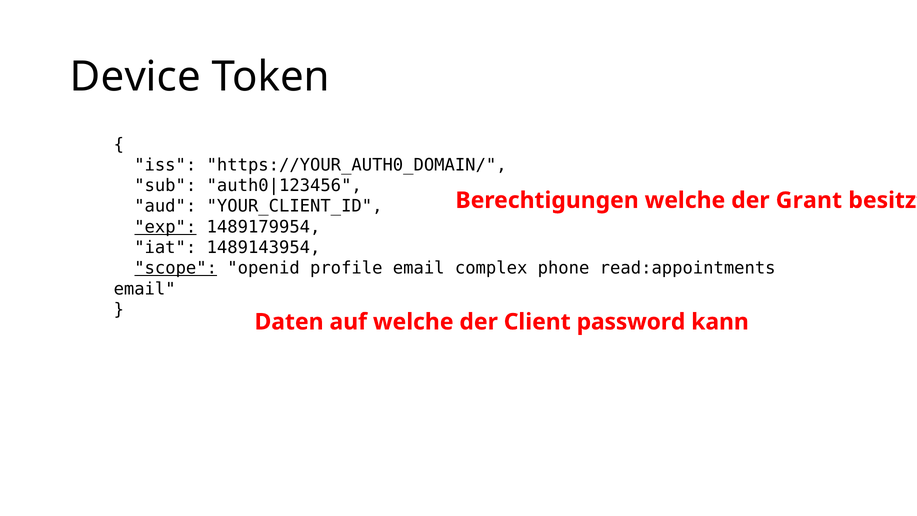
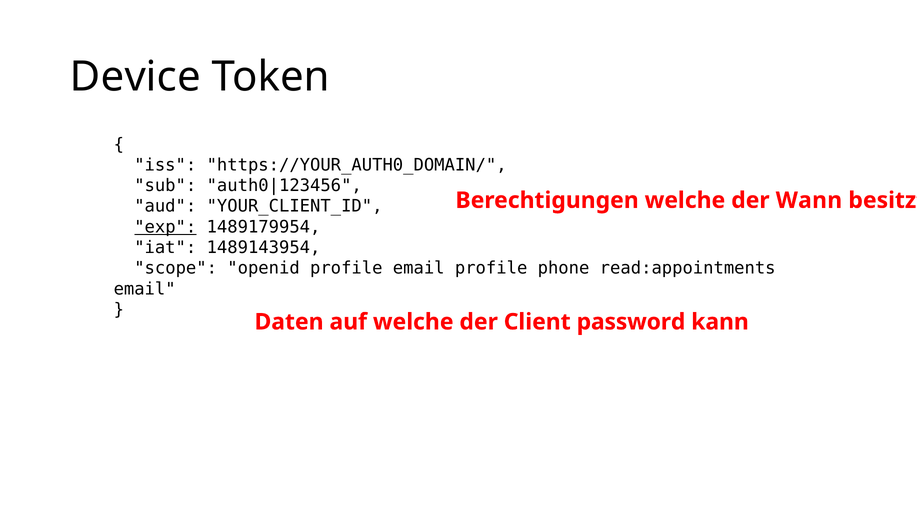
Grant: Grant -> Wann (809, 200)
scope underline: present -> none (176, 268)
email complex: complex -> profile (491, 268)
